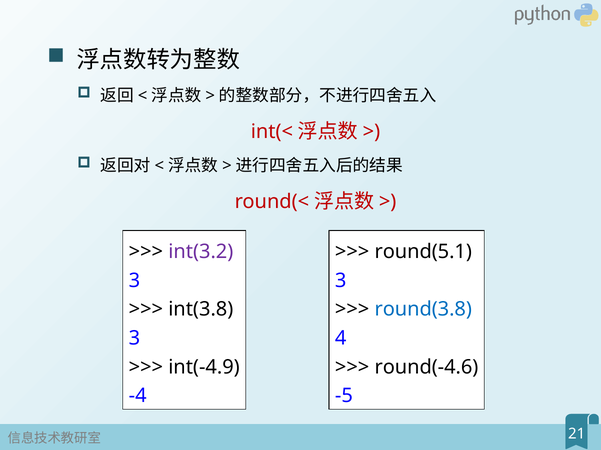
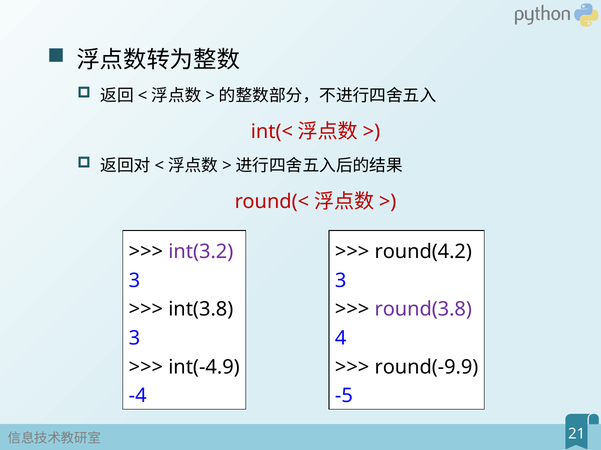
round(5.1: round(5.1 -> round(4.2 (423, 252)
round(3.8 colour: blue -> purple (423, 310)
round(-4.6: round(-4.6 -> round(-9.9 (426, 368)
